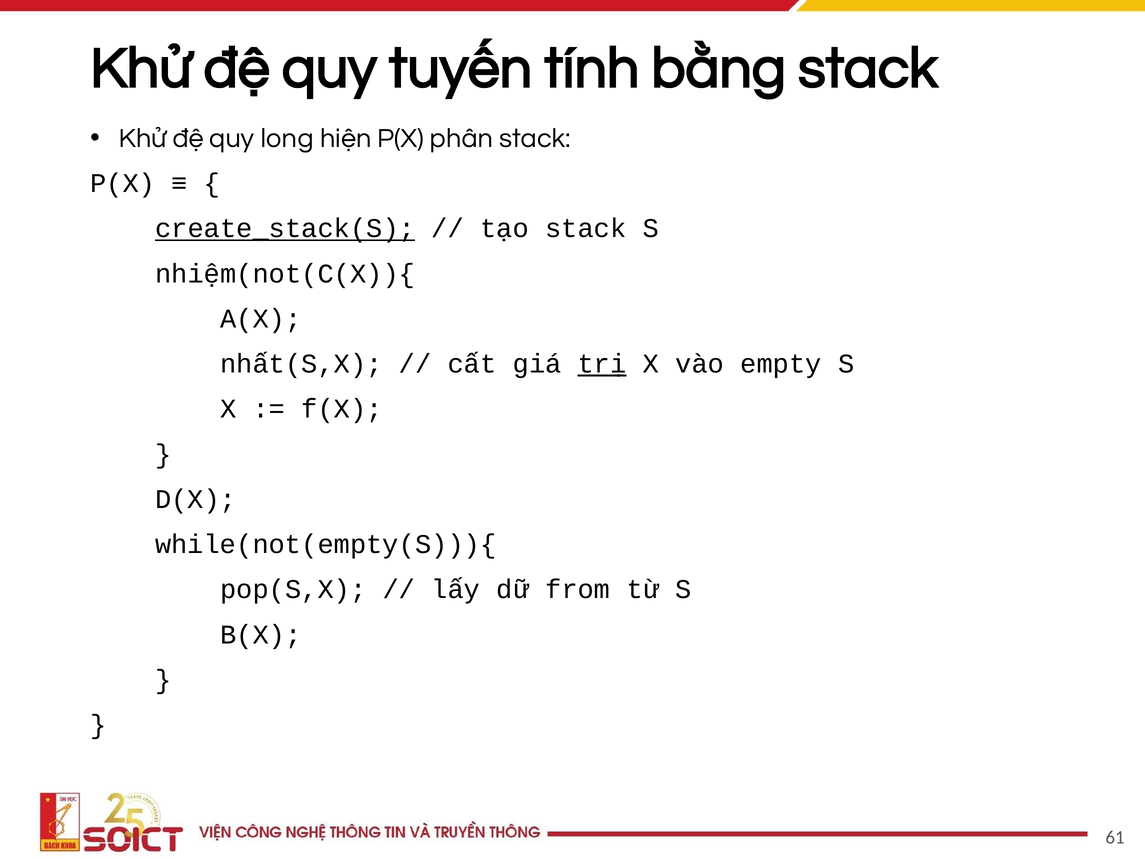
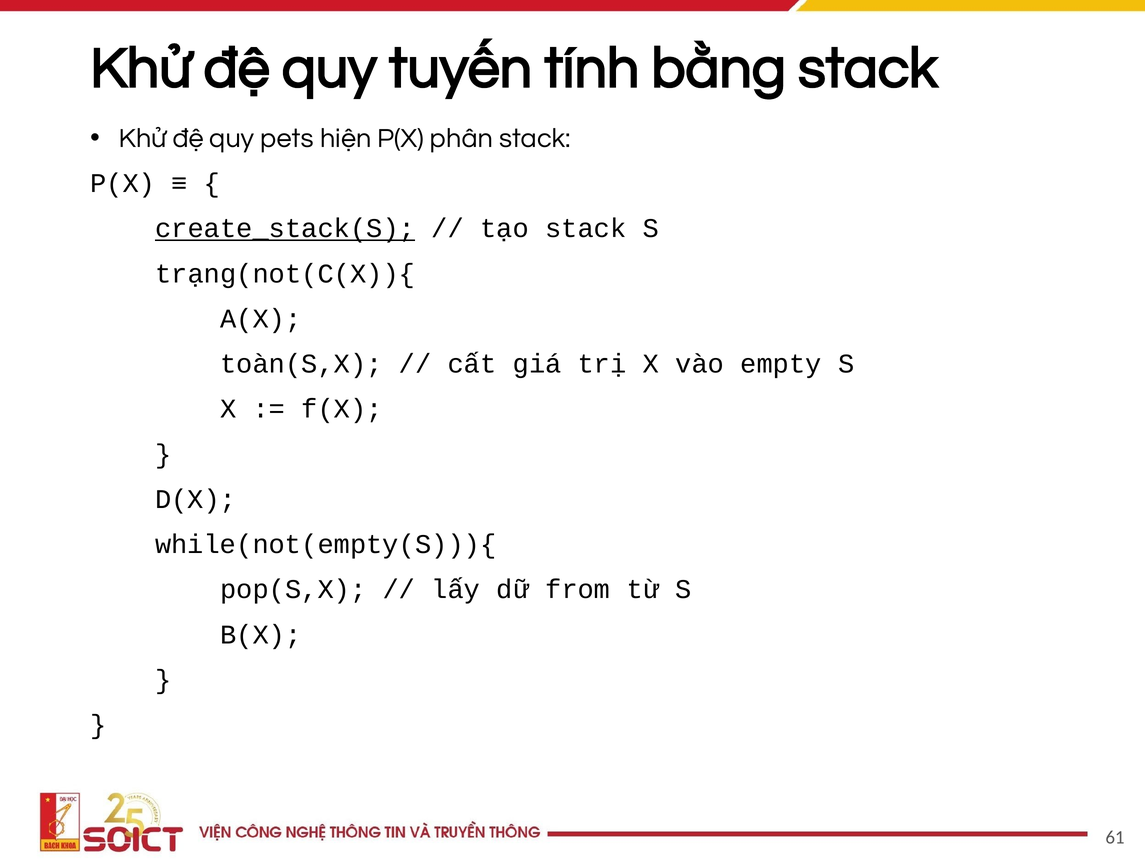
long: long -> pets (287, 138)
nhiệm(not(C(X)){: nhiệm(not(C(X)){ -> trạng(not(C(X)){ (285, 273)
nhất(S,X: nhất(S,X -> toàn(S,X (301, 364)
trị underline: present -> none (602, 364)
